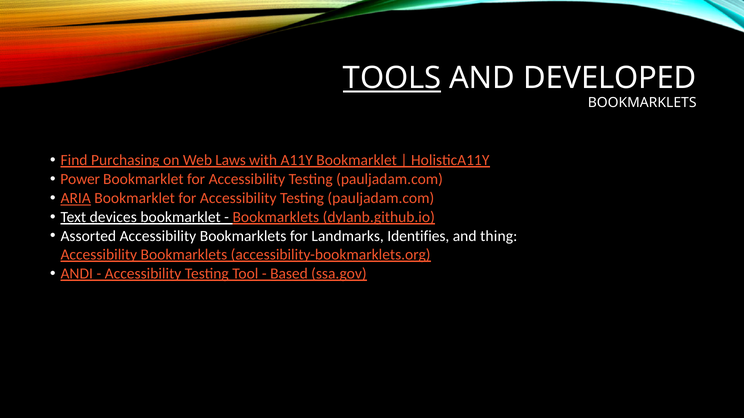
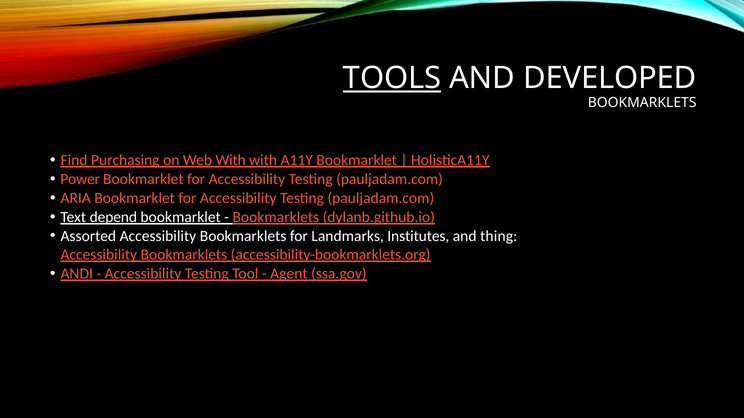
Web Laws: Laws -> With (231, 160)
ARIA underline: present -> none (76, 198)
devices: devices -> depend (113, 217)
Identifies: Identifies -> Institutes (418, 236)
Based: Based -> Agent (289, 274)
